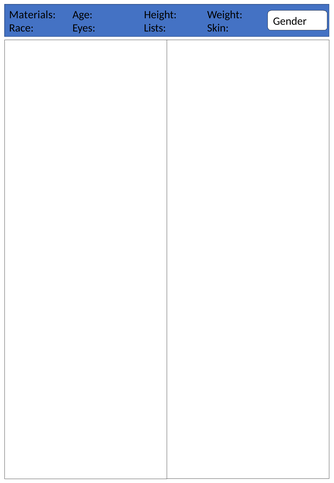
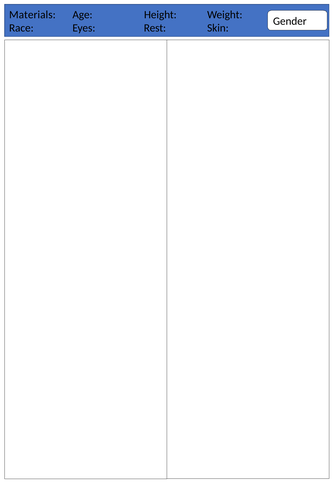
Lists: Lists -> Rest (155, 28)
